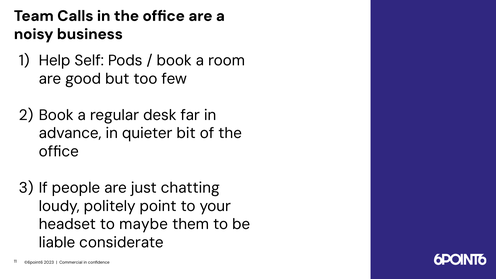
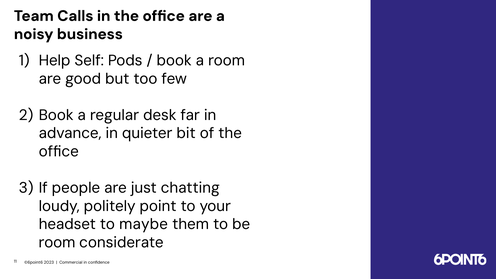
liable: liable -> room (57, 242)
